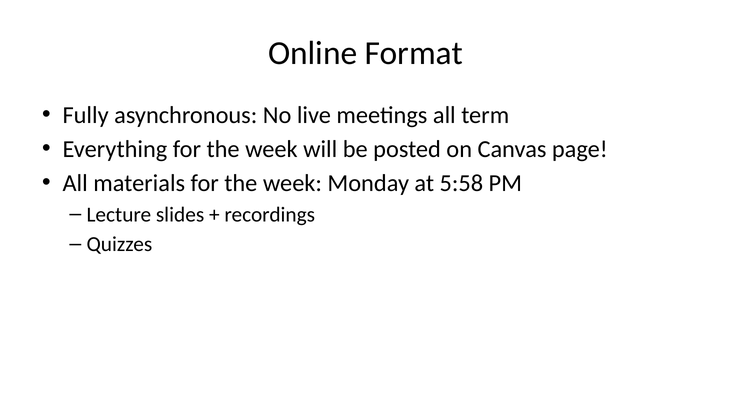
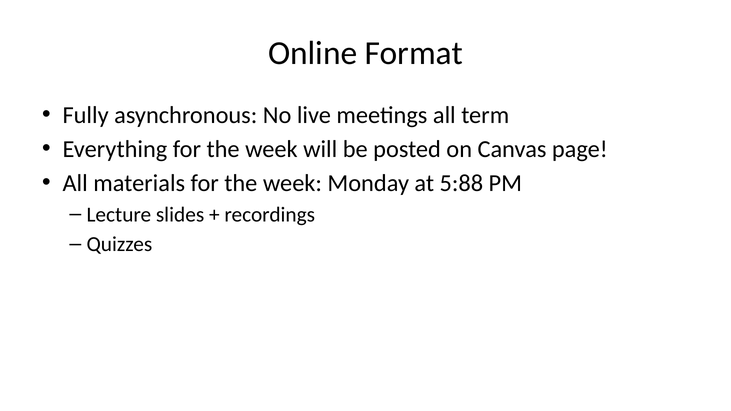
5:58: 5:58 -> 5:88 (461, 183)
